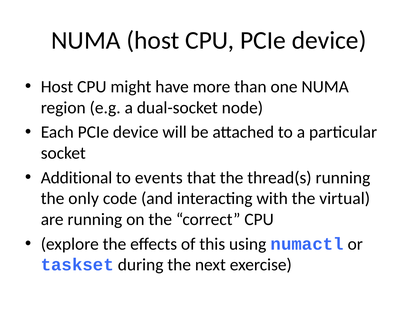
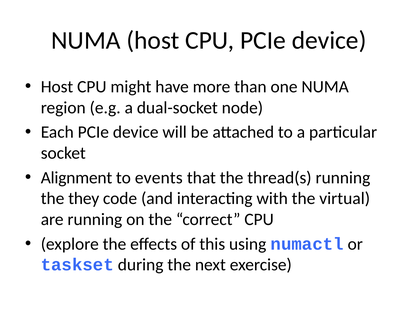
Additional: Additional -> Alignment (77, 178)
only: only -> they (84, 199)
